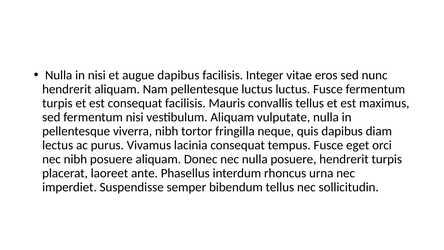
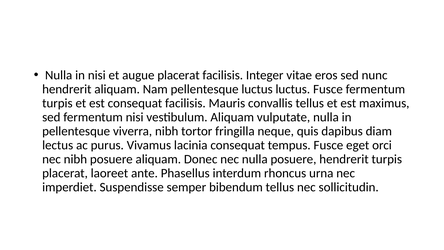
augue dapibus: dapibus -> placerat (179, 75)
